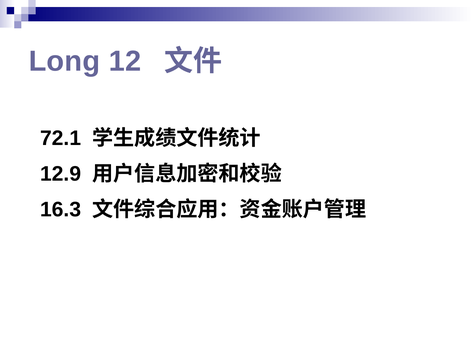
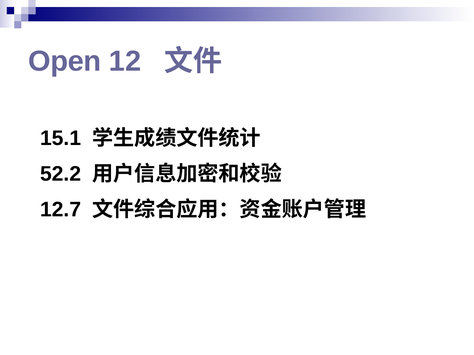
Long: Long -> Open (65, 61)
72.1: 72.1 -> 15.1 (61, 138)
12.9: 12.9 -> 52.2 (61, 174)
16.3: 16.3 -> 12.7 (61, 210)
